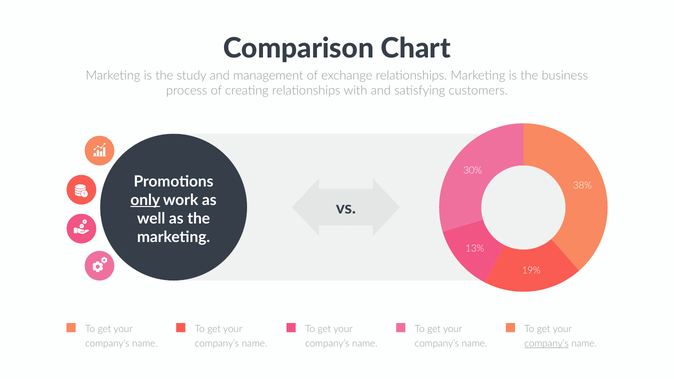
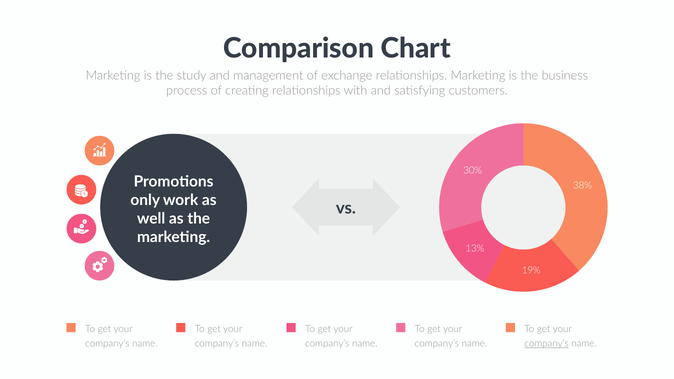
only underline: present -> none (145, 200)
